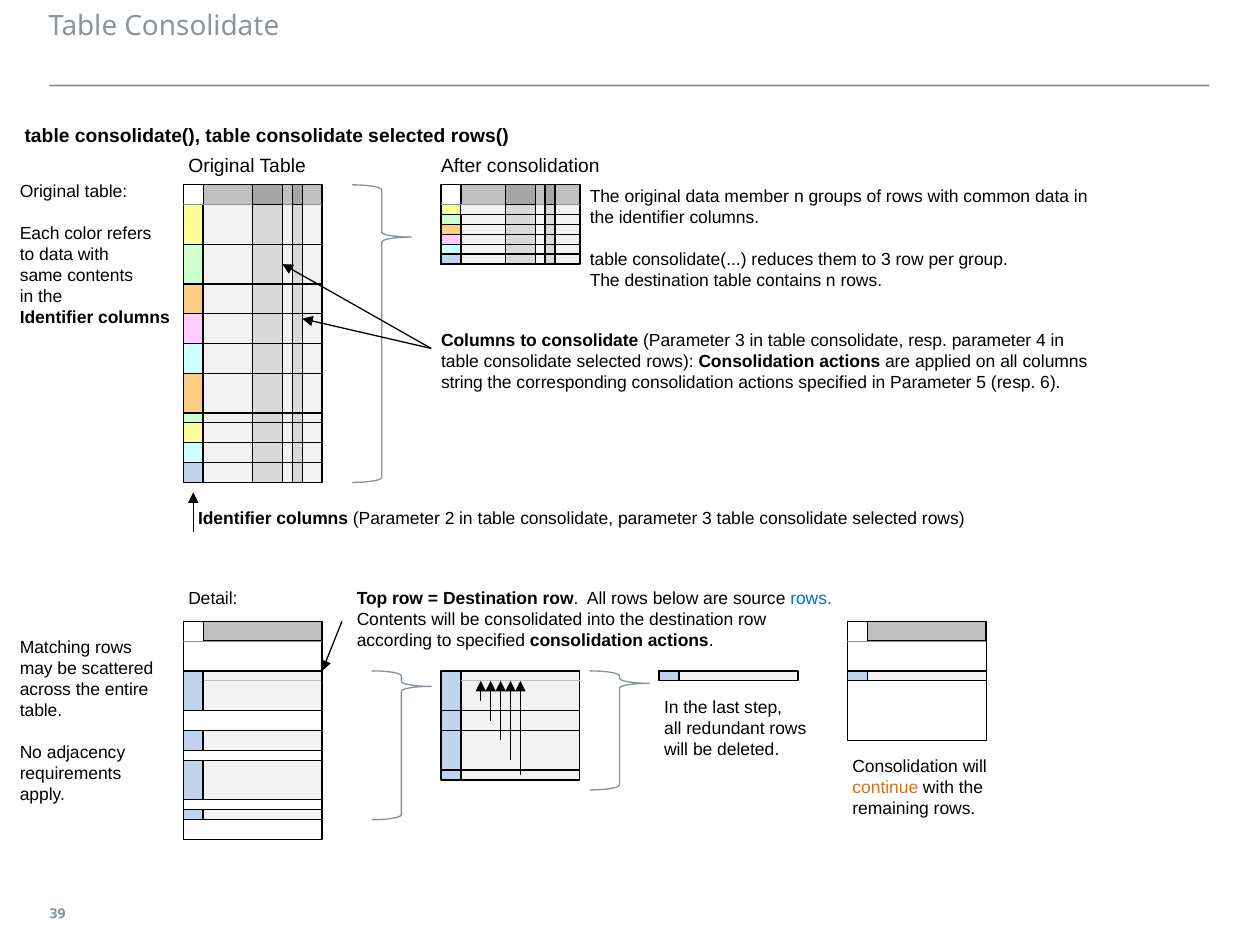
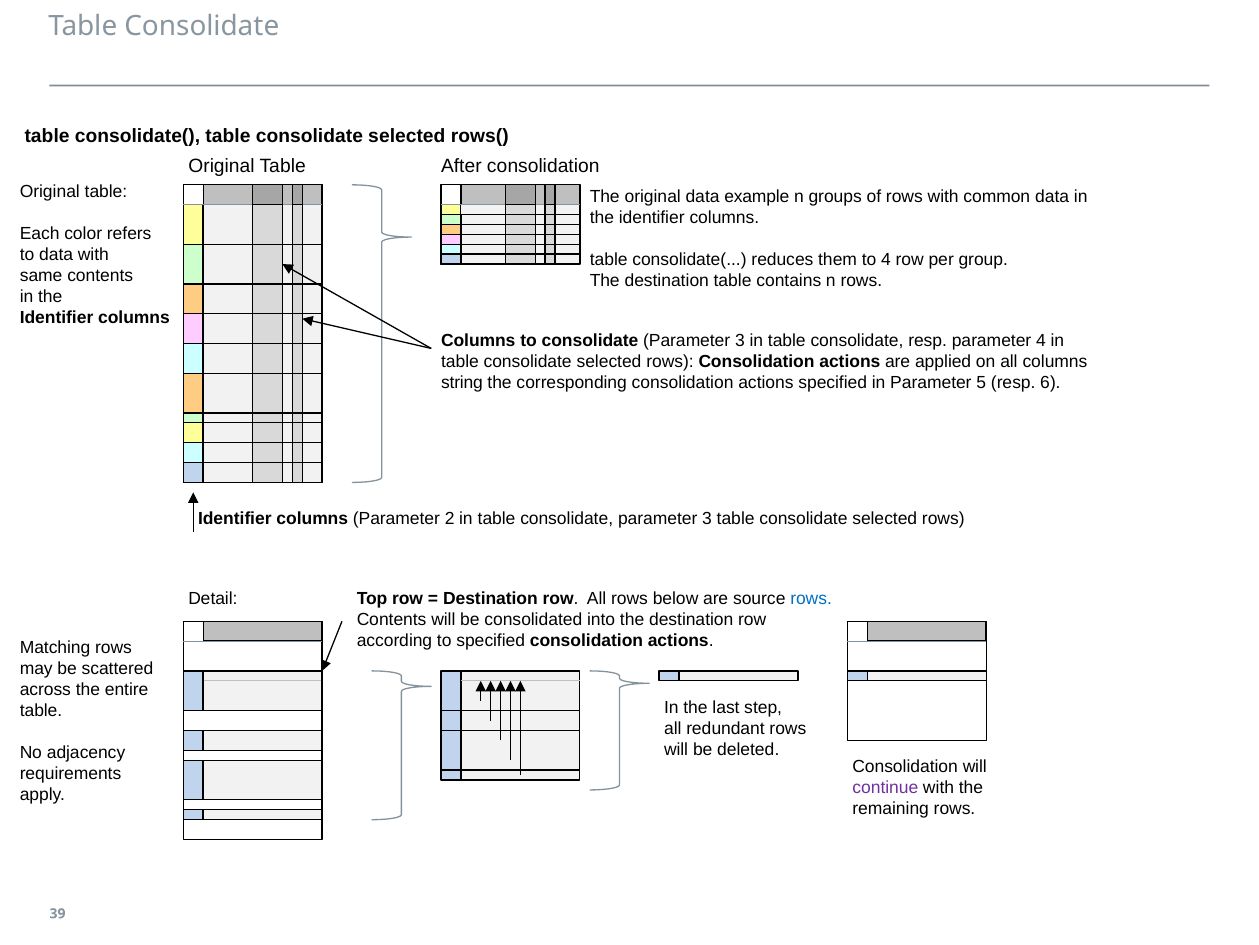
member: member -> example (757, 196)
to 3: 3 -> 4 (886, 259)
continue colour: orange -> purple (885, 787)
